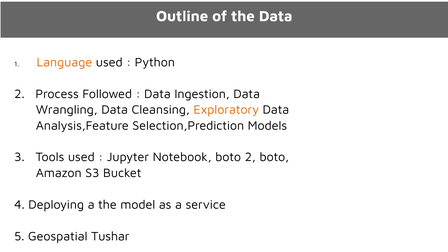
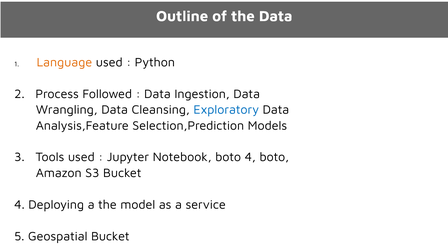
Exploratory colour: orange -> blue (226, 110)
boto 2: 2 -> 4 (250, 157)
Geospatial Tushar: Tushar -> Bucket (110, 236)
